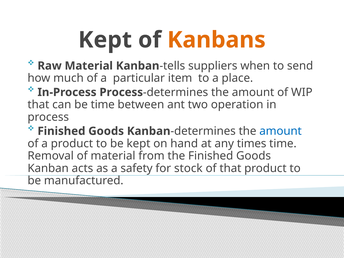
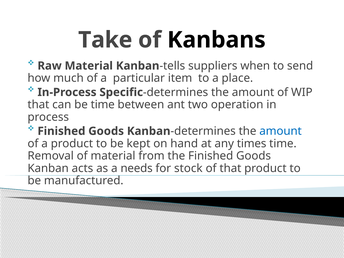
Kept: Kept -> Take (105, 40)
Kanbans colour: orange -> black (216, 40)
In-Process Process: Process -> Specific (121, 92)
safety: safety -> needs (137, 168)
